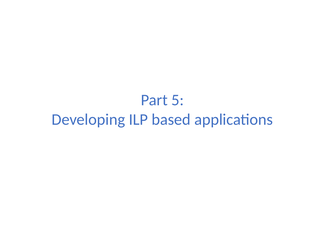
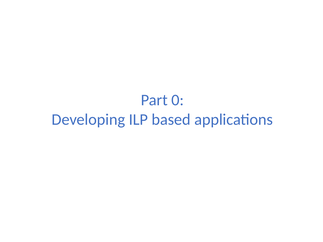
5: 5 -> 0 (178, 100)
